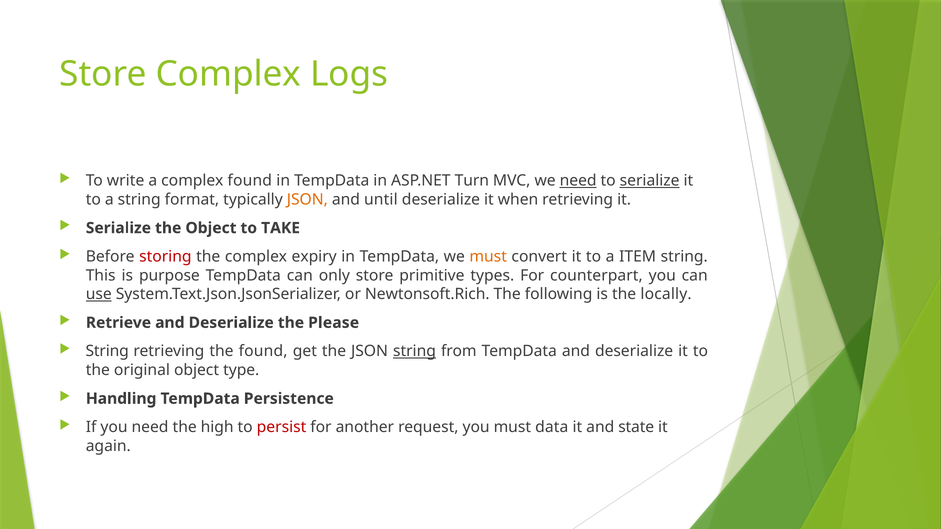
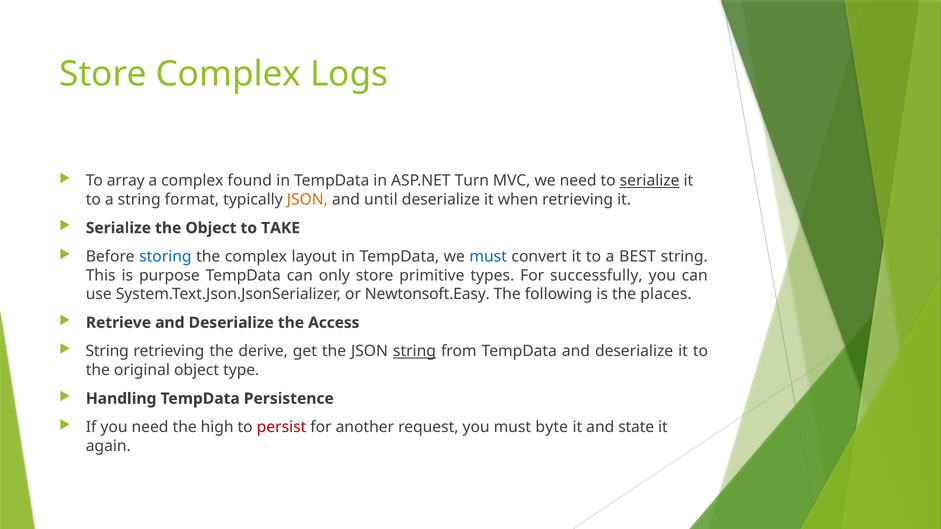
write: write -> array (126, 181)
need underline: present -> none (578, 181)
storing colour: red -> blue (165, 257)
expiry: expiry -> layout (314, 257)
must colour: orange -> blue (488, 257)
ITEM: ITEM -> BEST (638, 257)
counterpart: counterpart -> successfully (596, 276)
use underline: present -> none (99, 294)
Newtonsoft.Rich: Newtonsoft.Rich -> Newtonsoft.Easy (427, 294)
locally: locally -> places (666, 294)
Please: Please -> Access (334, 323)
the found: found -> derive (263, 351)
data: data -> byte (552, 427)
